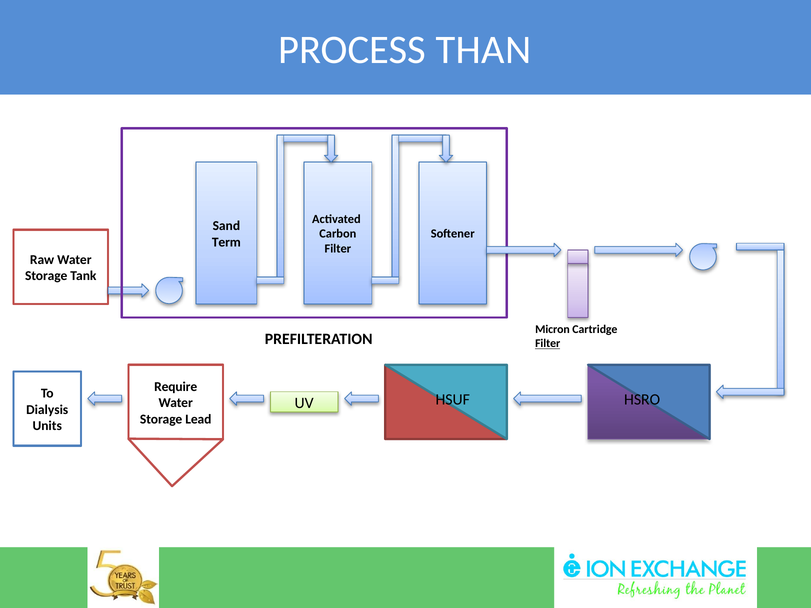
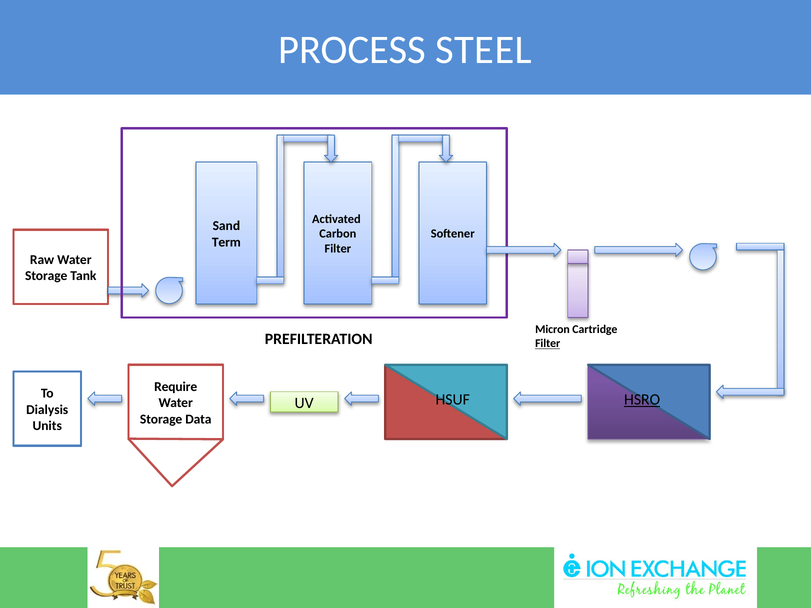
THAN: THAN -> STEEL (484, 50)
HSRO underline: none -> present (642, 400)
Lead: Lead -> Data (198, 419)
